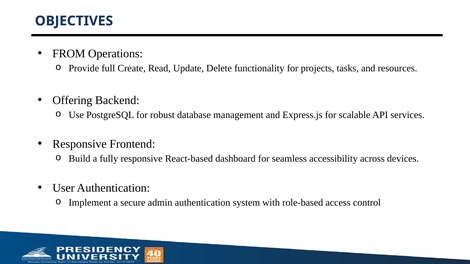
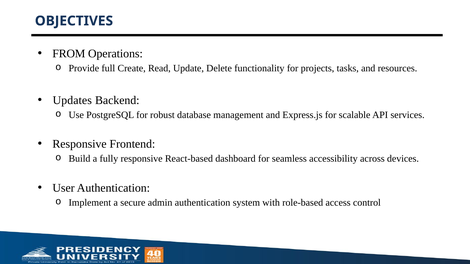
Offering: Offering -> Updates (72, 100)
